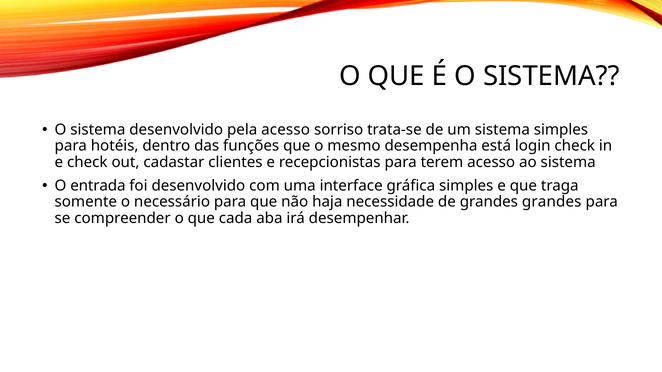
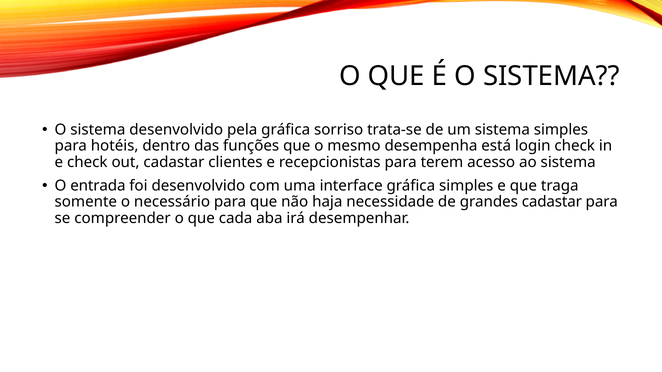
pela acesso: acesso -> gráfica (286, 130)
grandes grandes: grandes -> cadastar (552, 202)
